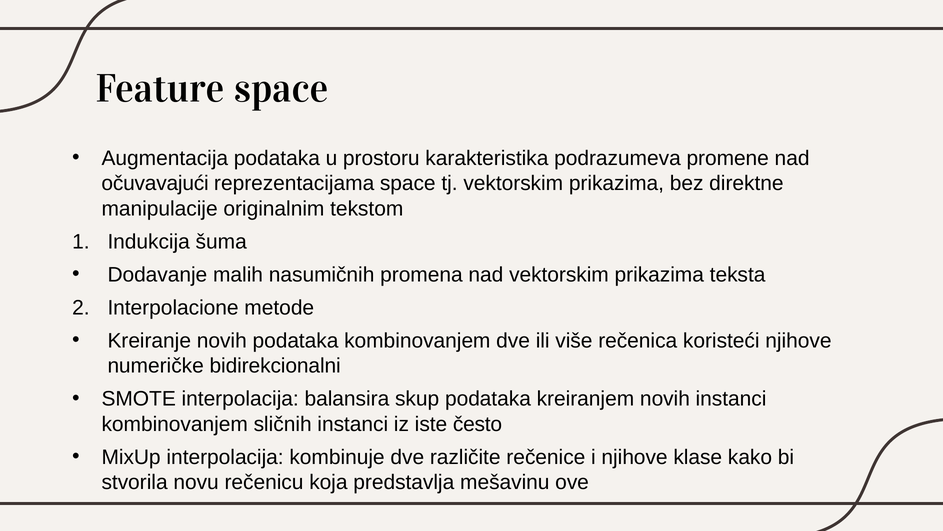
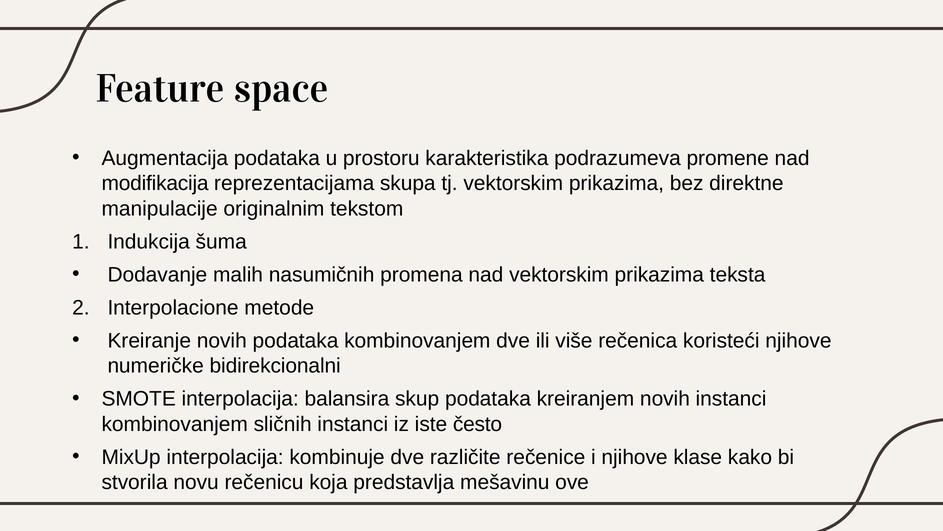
očuvavajući: očuvavajući -> modifikacija (155, 183)
reprezentacijama space: space -> skupa (408, 183)
